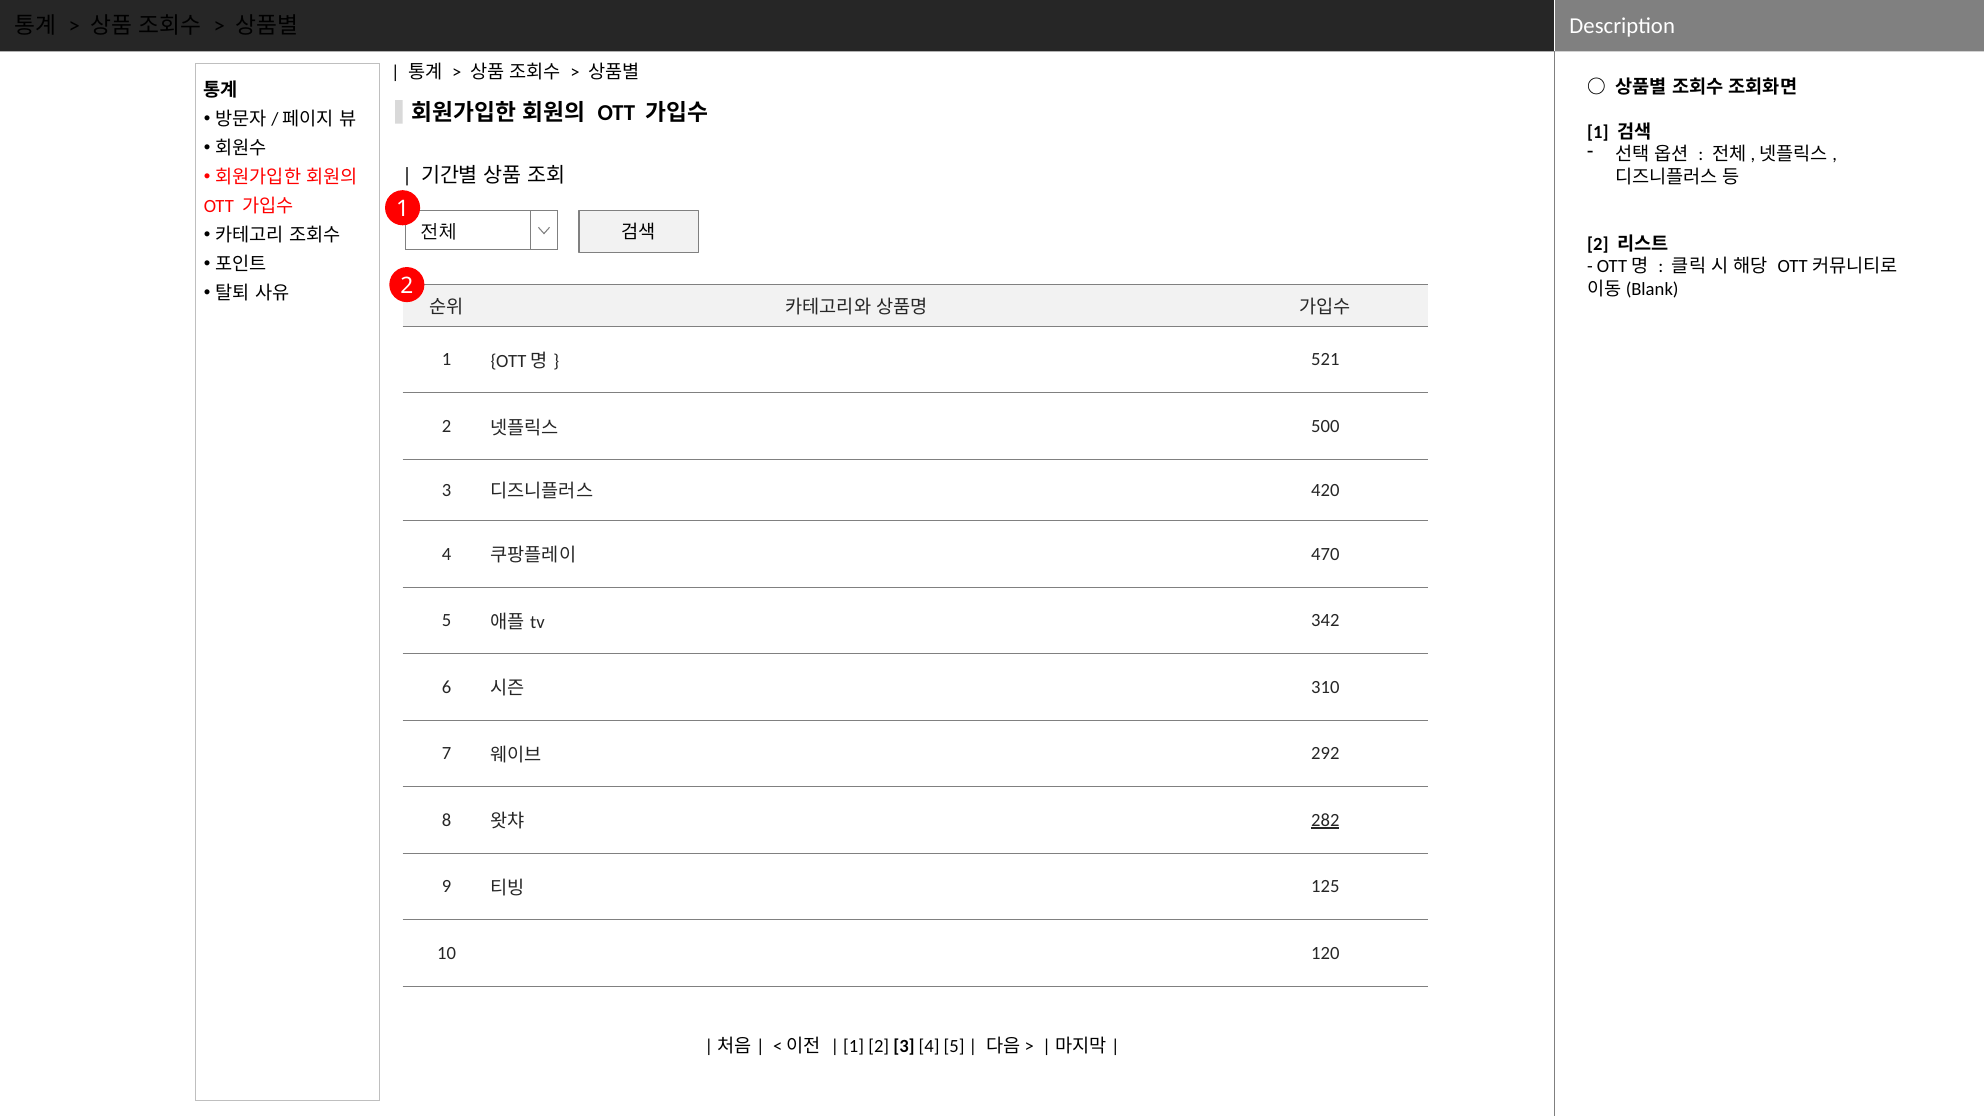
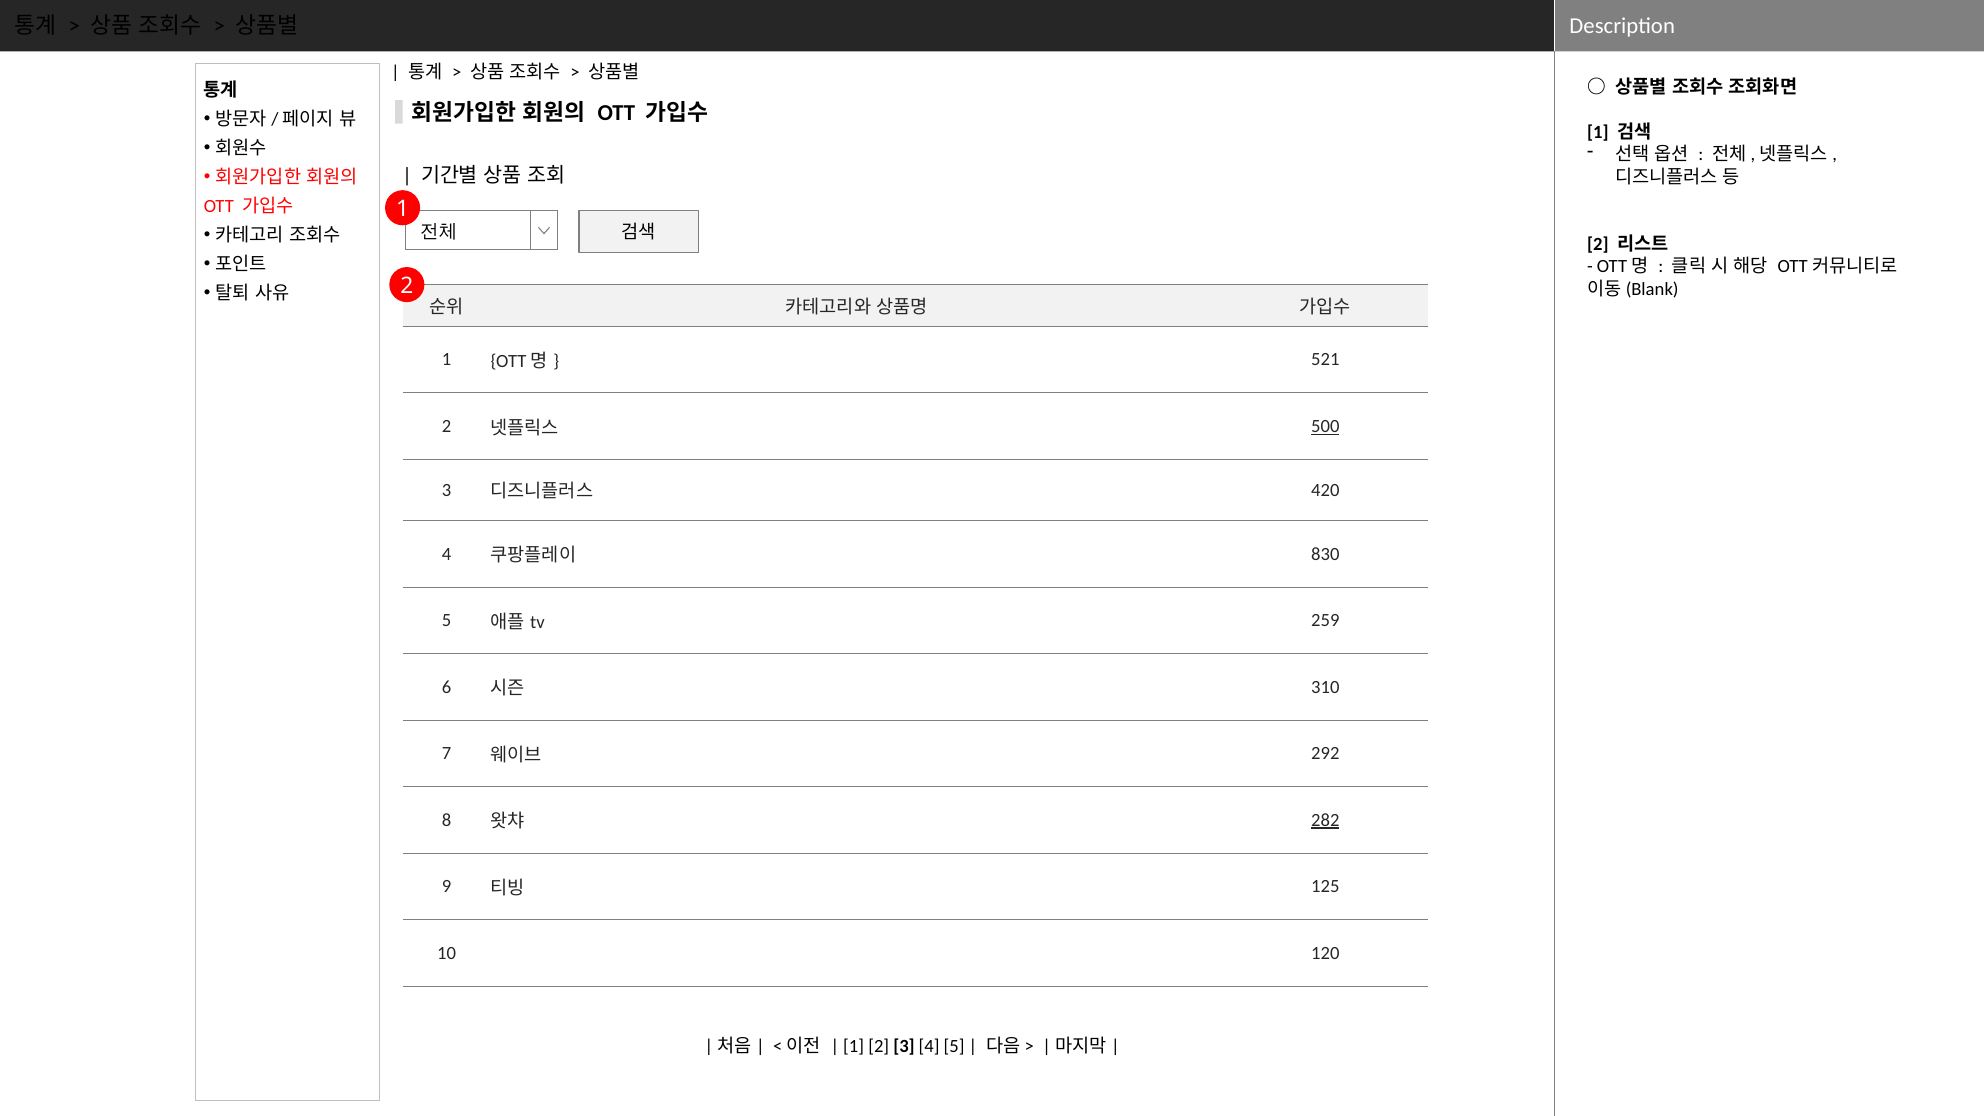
500 underline: none -> present (1325, 426)
470: 470 -> 830 (1325, 554)
342: 342 -> 259 (1325, 621)
